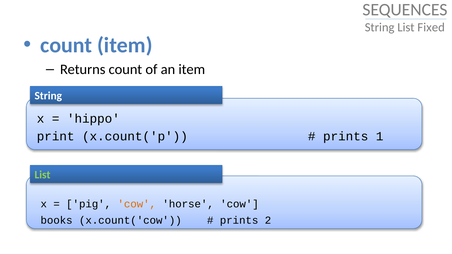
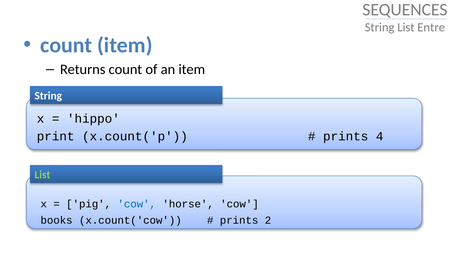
Fixed: Fixed -> Entre (431, 27)
1: 1 -> 4 (380, 137)
cow colour: orange -> blue (137, 204)
